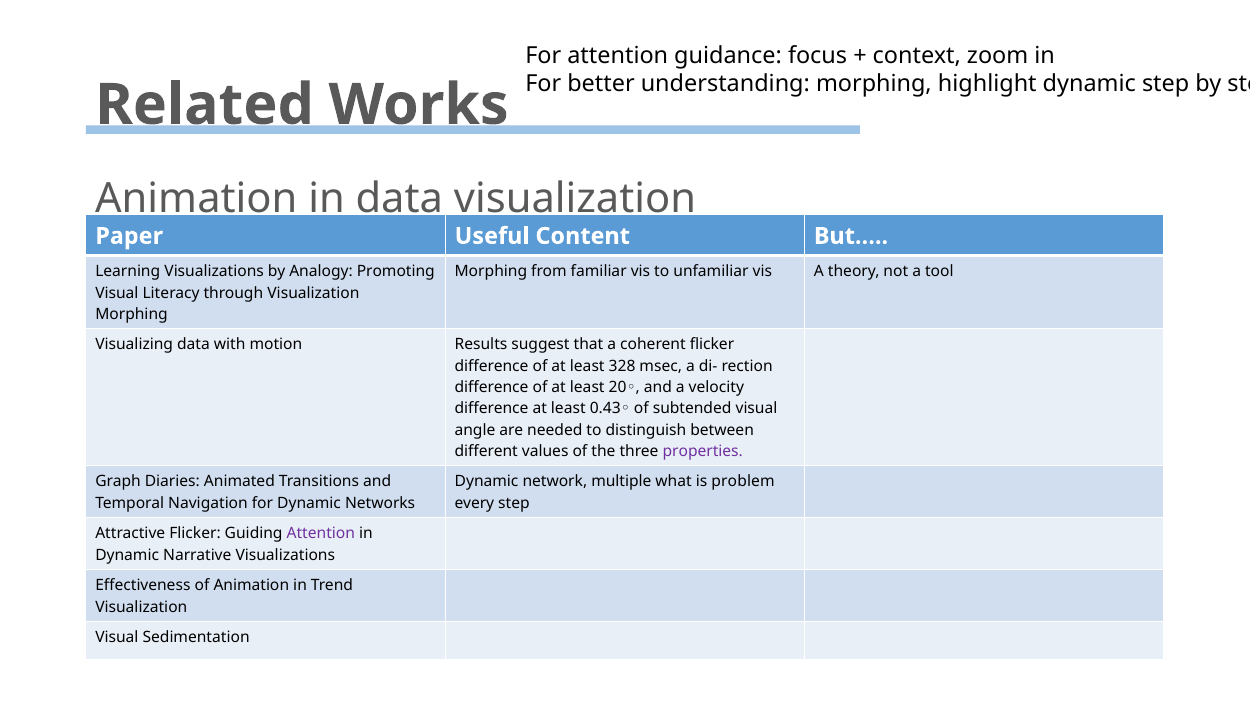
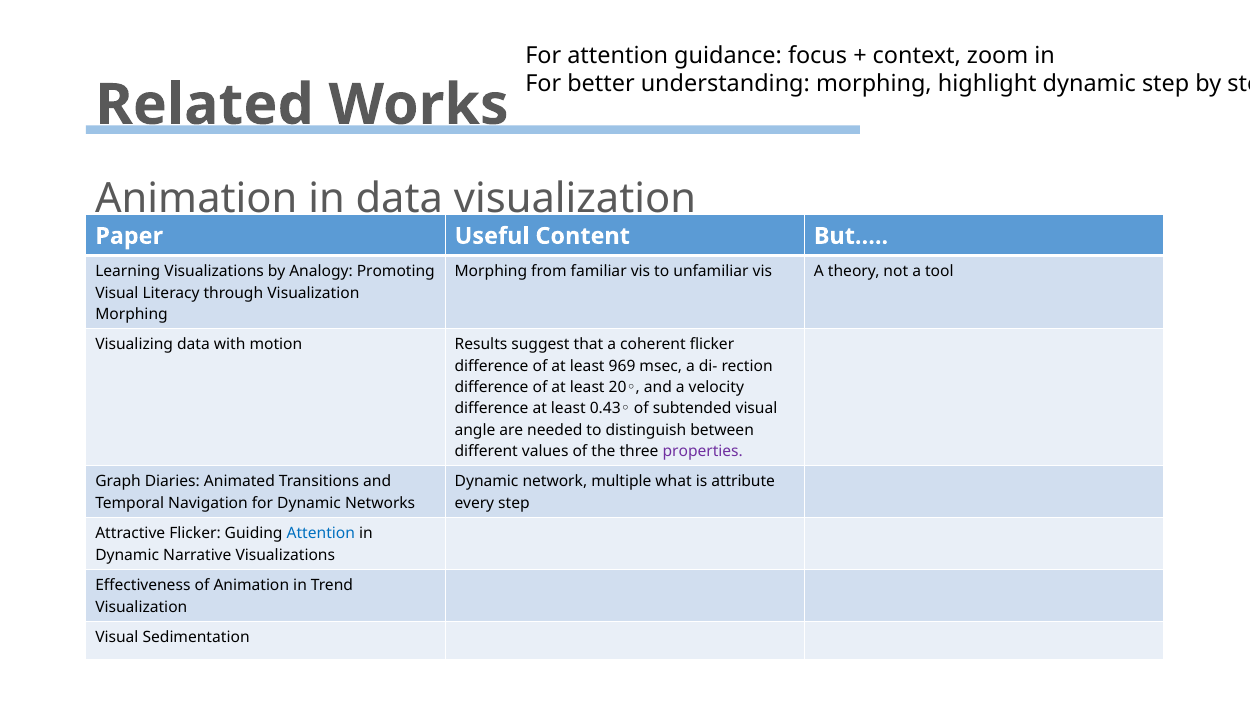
328: 328 -> 969 (622, 366)
problem: problem -> attribute (743, 482)
Attention colour: purple -> blue (321, 534)
